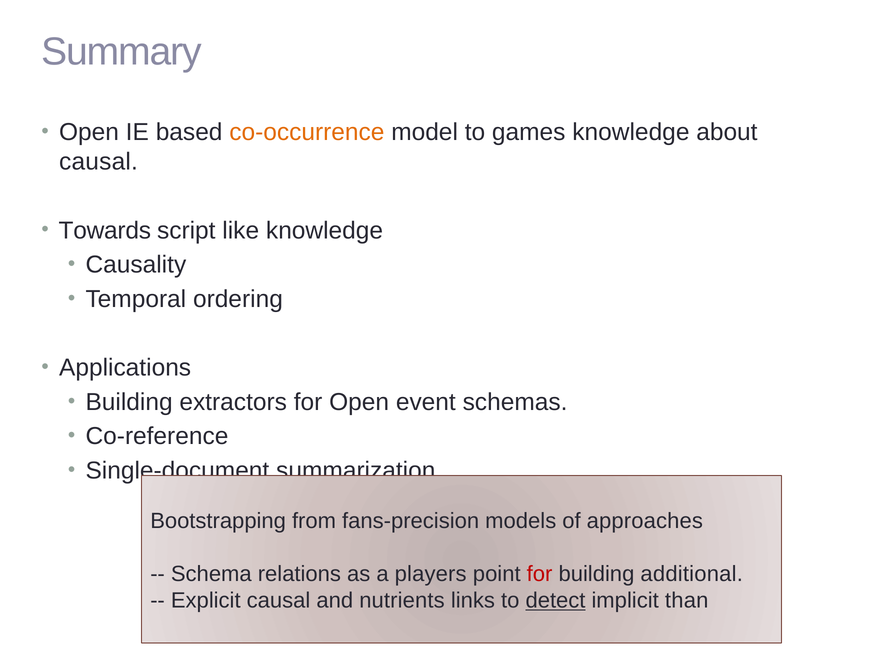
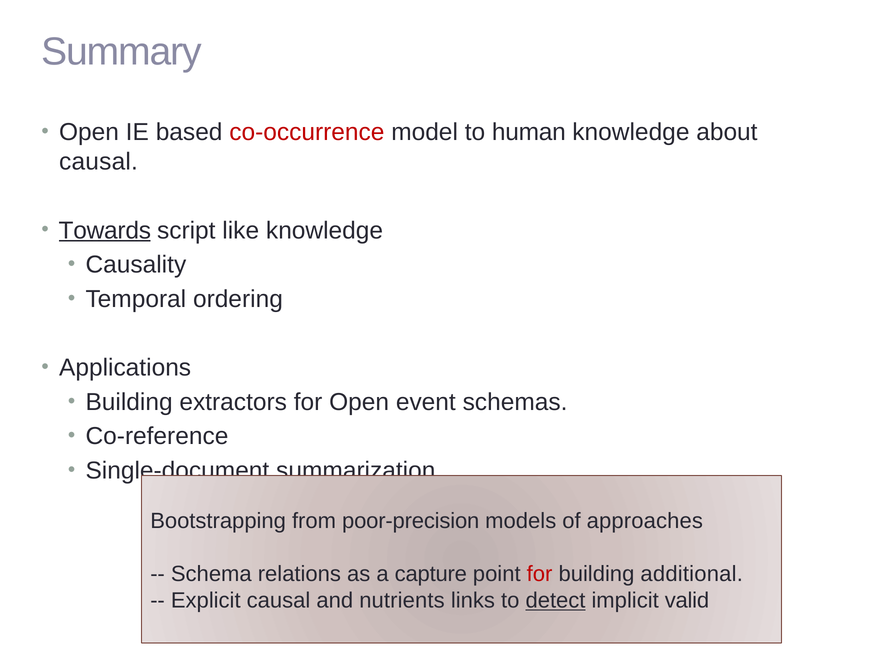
co-occurrence colour: orange -> red (307, 132)
games: games -> human (529, 132)
Towards underline: none -> present (105, 230)
fans-precision: fans-precision -> poor-precision (411, 521)
players: players -> capture (431, 574)
than: than -> valid (687, 600)
